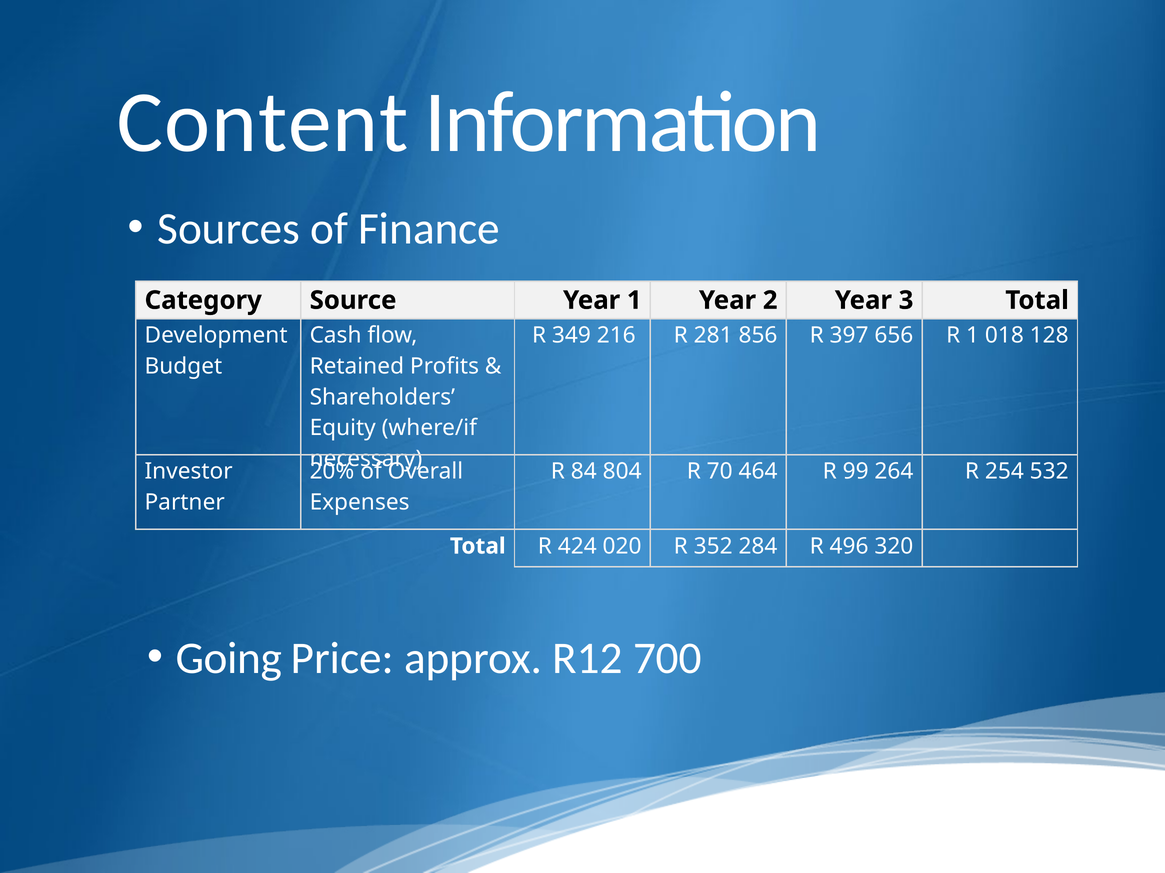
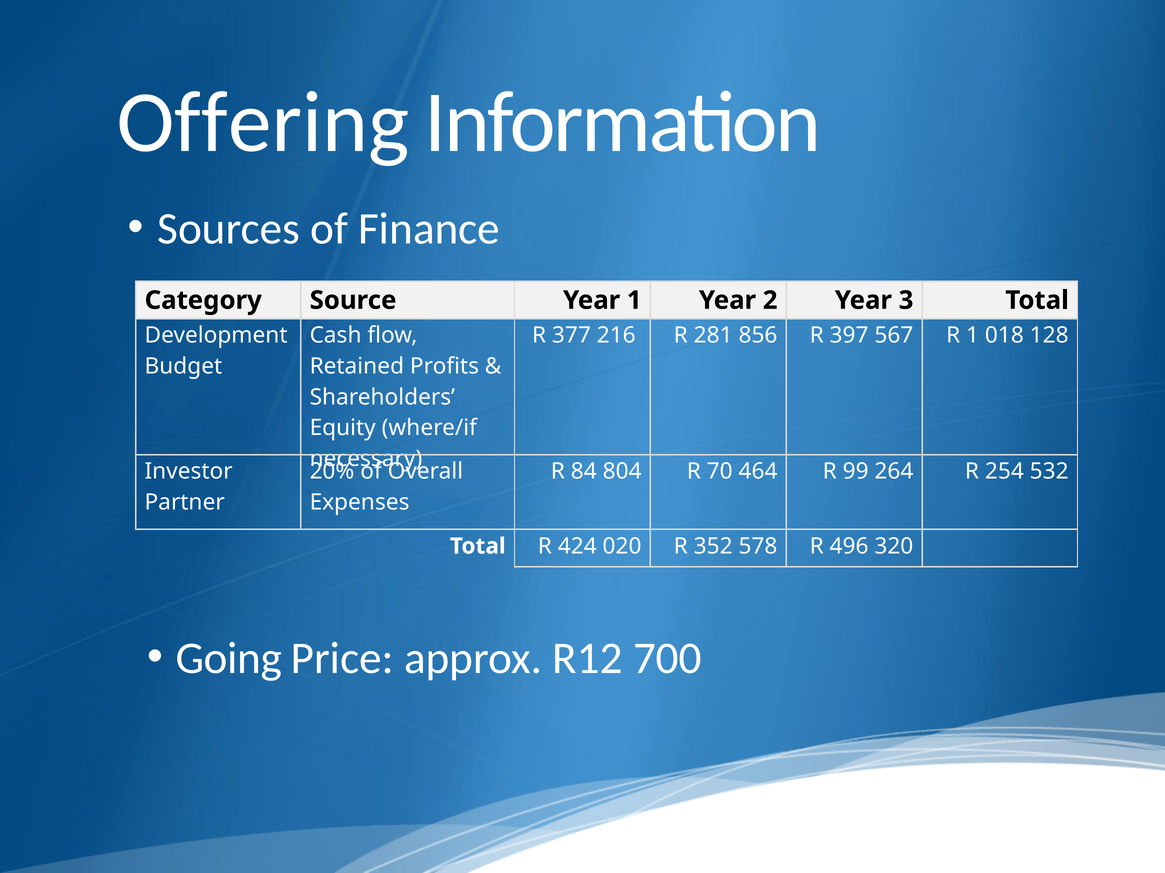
Content: Content -> Offering (263, 122)
349: 349 -> 377 (571, 336)
656: 656 -> 567 (894, 336)
284: 284 -> 578 (758, 547)
